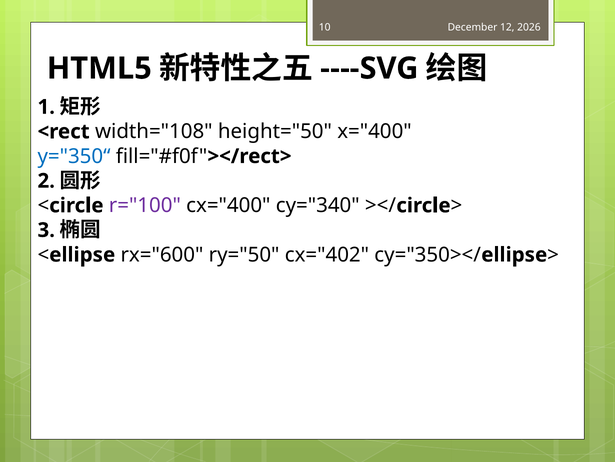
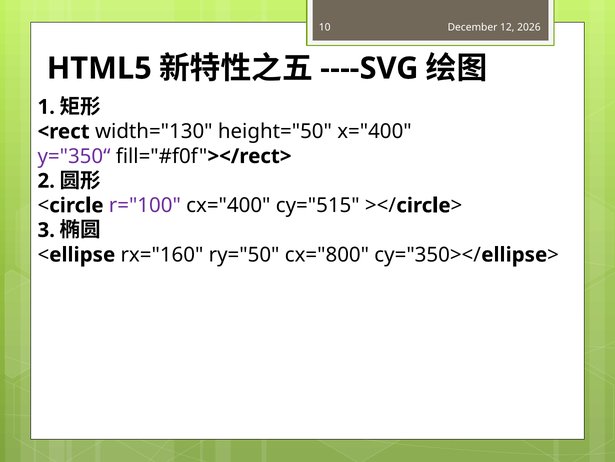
width="108: width="108 -> width="130 (154, 131)
y="350“ colour: blue -> purple (74, 156)
cy="340: cy="340 -> cy="515 (318, 205)
rx="600: rx="600 -> rx="160 (162, 254)
cx="402: cx="402 -> cx="800 (327, 254)
